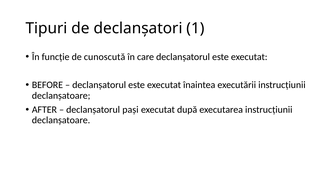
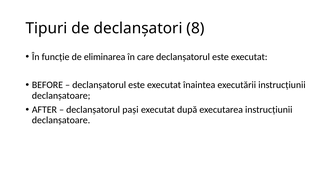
1: 1 -> 8 (195, 28)
cunoscută: cunoscută -> eliminarea (105, 57)
